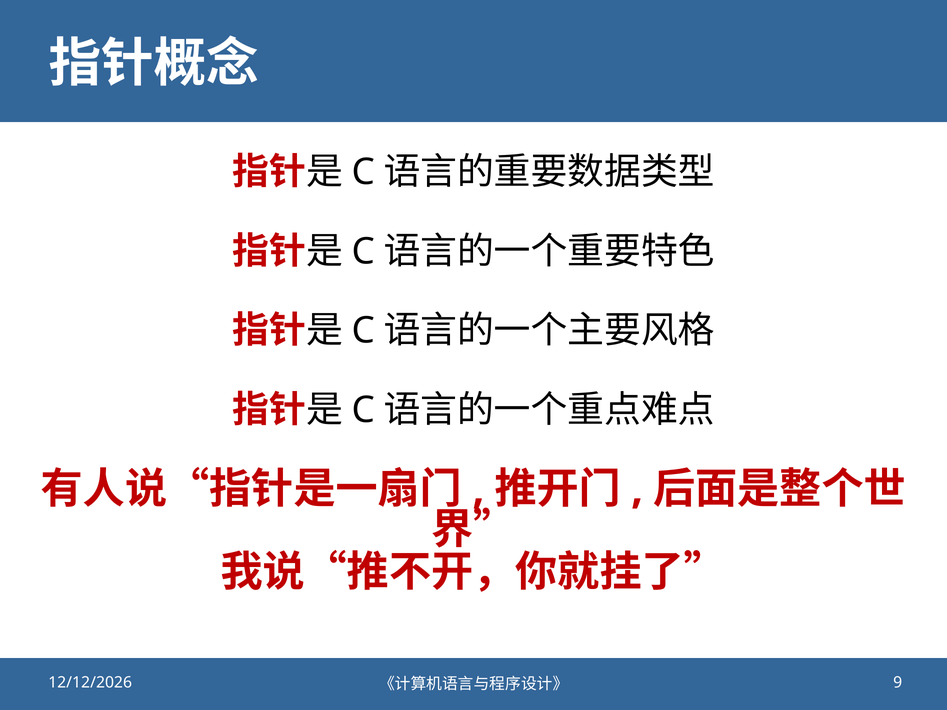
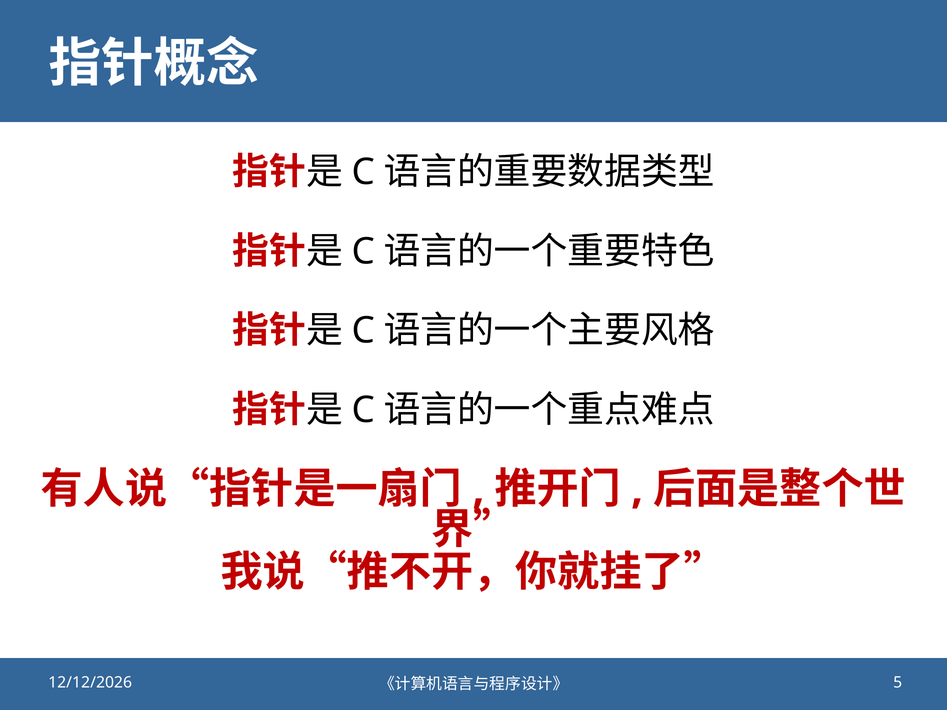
9: 9 -> 5 (898, 683)
